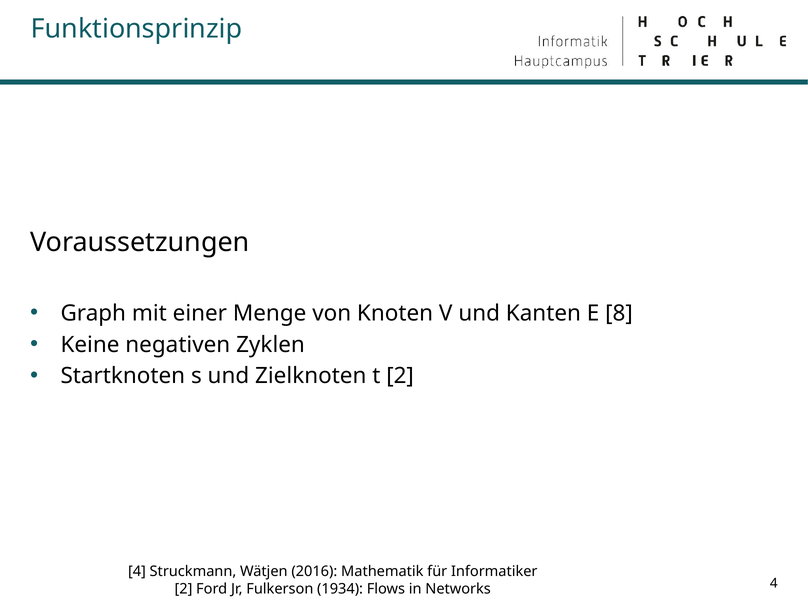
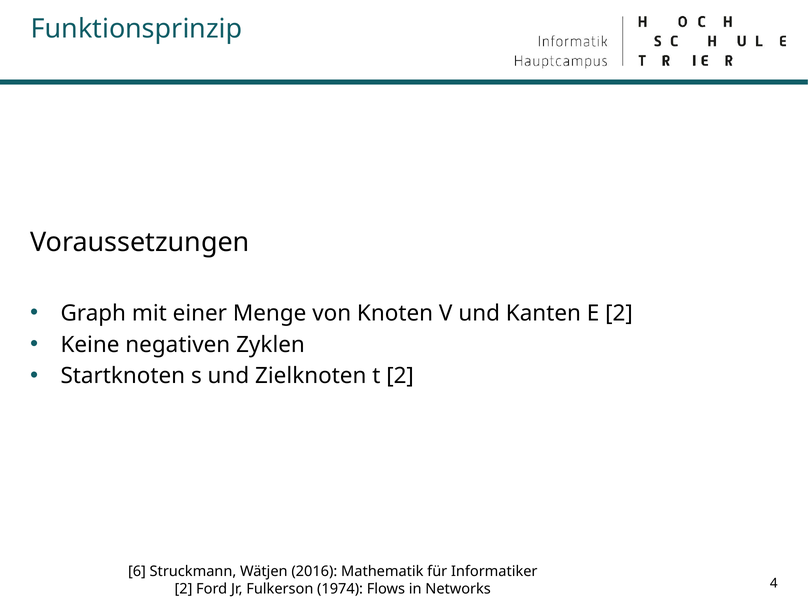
E 8: 8 -> 2 (619, 313)
4: 4 -> 6 (137, 571)
1934: 1934 -> 1974 (340, 589)
